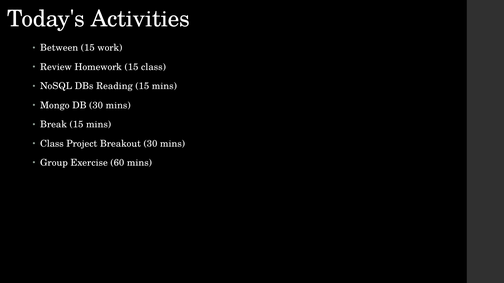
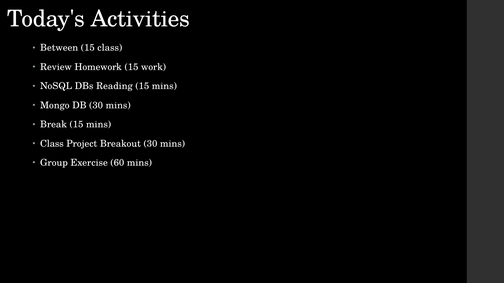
15 work: work -> class (110, 48)
15 class: class -> work (154, 67)
